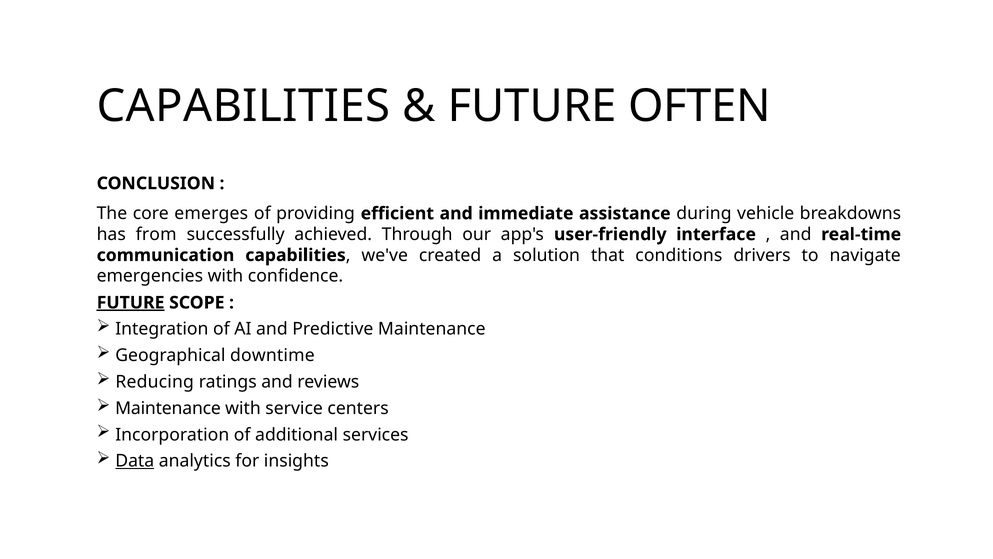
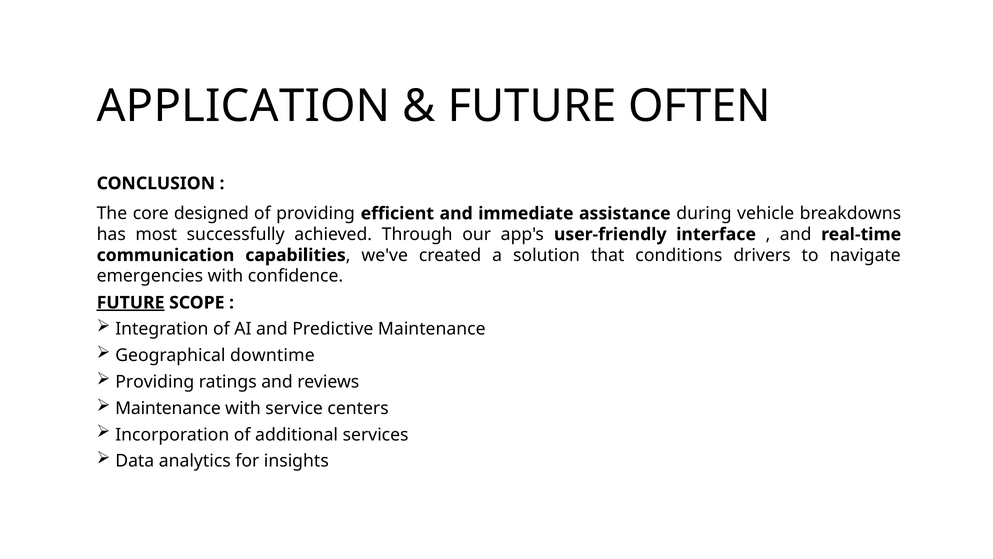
CAPABILITIES: CAPABILITIES -> APPLICATION (244, 106)
emerges: emerges -> designed (211, 213)
from: from -> most (156, 234)
Reducing: Reducing -> Providing (155, 382)
Data underline: present -> none (135, 461)
